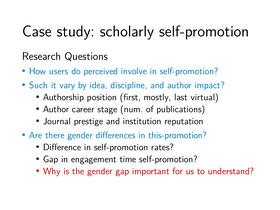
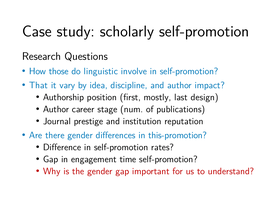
users: users -> those (59, 71)
perceived: perceived -> linguistic (101, 71)
Such: Such -> That (38, 85)
virtual: virtual -> design (205, 97)
